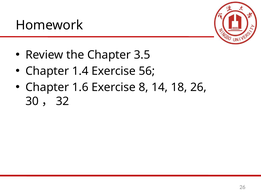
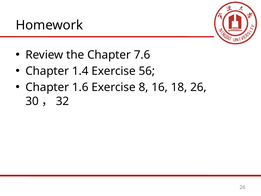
3.5: 3.5 -> 7.6 (142, 55)
14: 14 -> 16 (160, 87)
